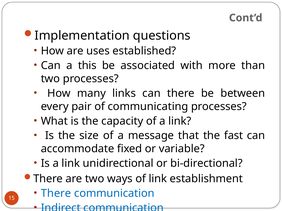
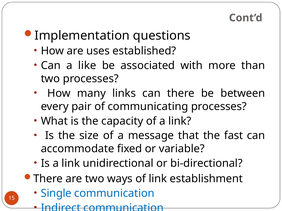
this: this -> like (87, 66)
There: There -> Single (56, 194)
